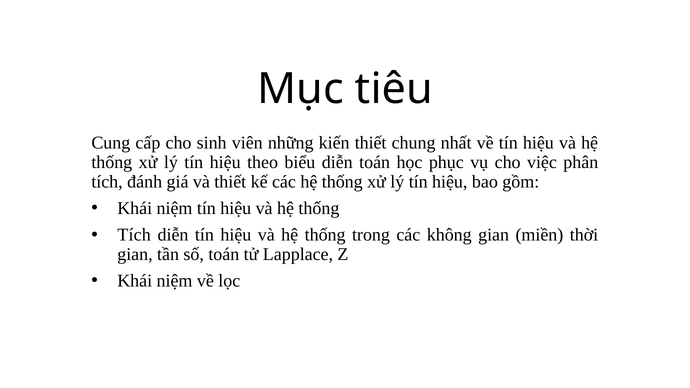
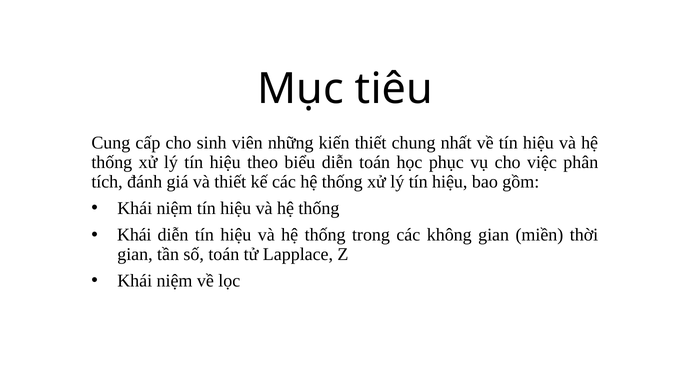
Tích: Tích -> Khái (134, 235)
